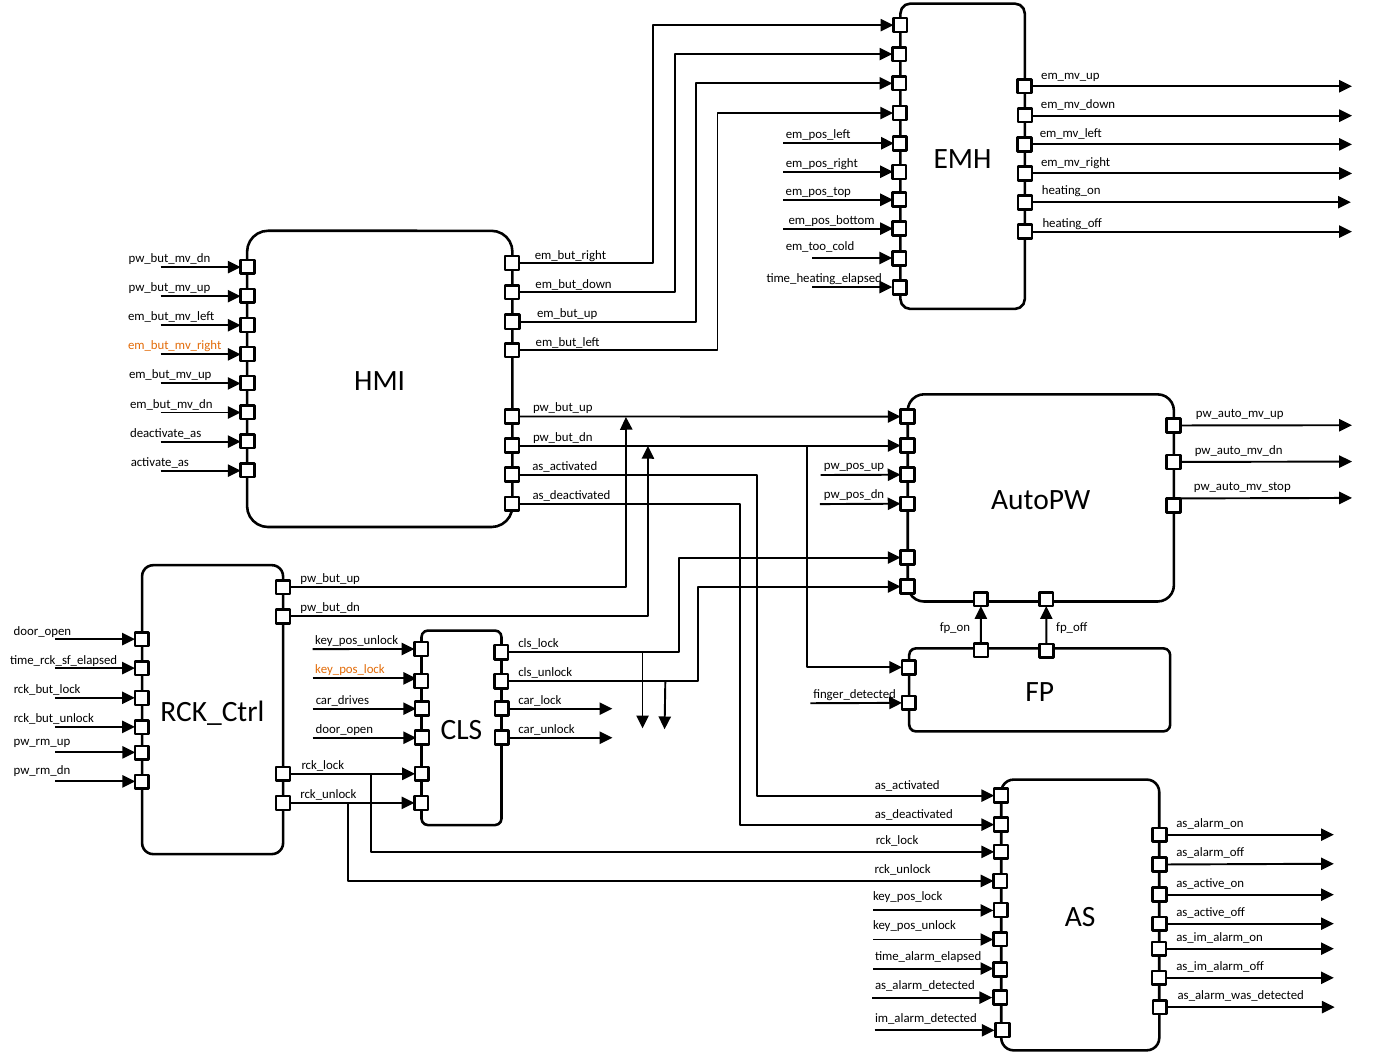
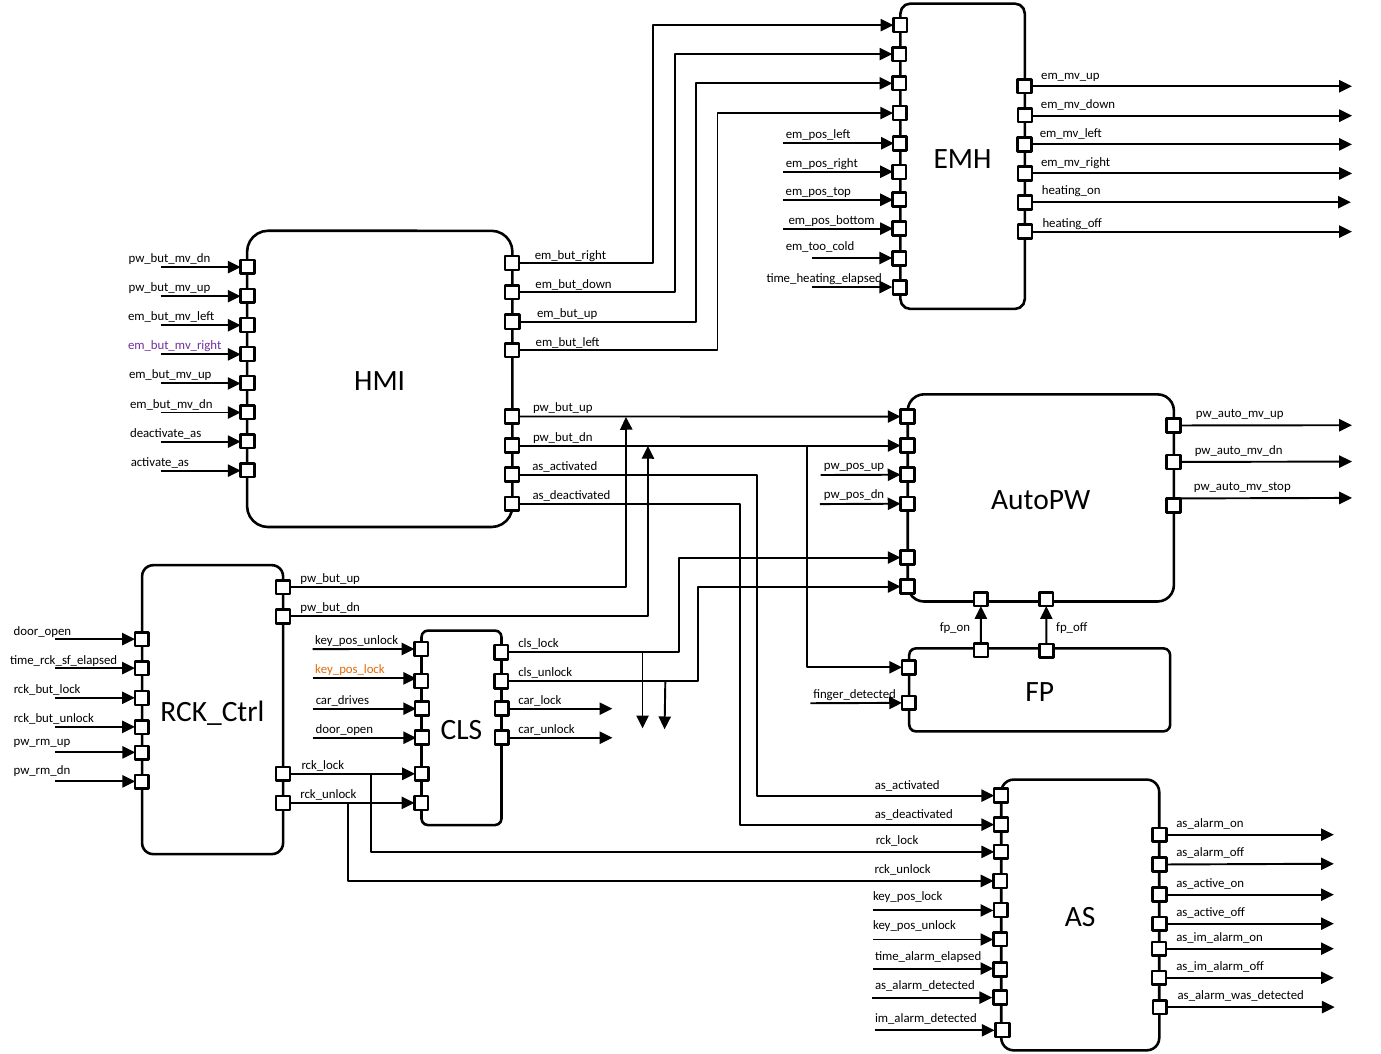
em_but_mv_right colour: orange -> purple (175, 346)
